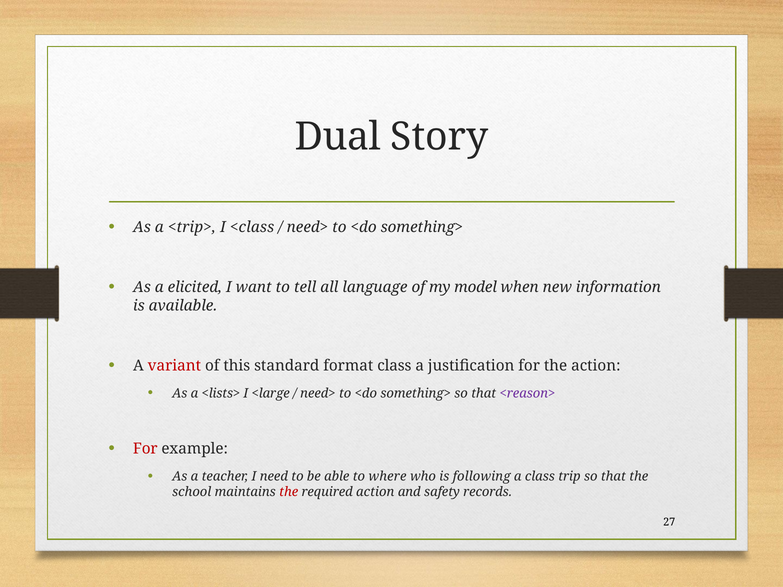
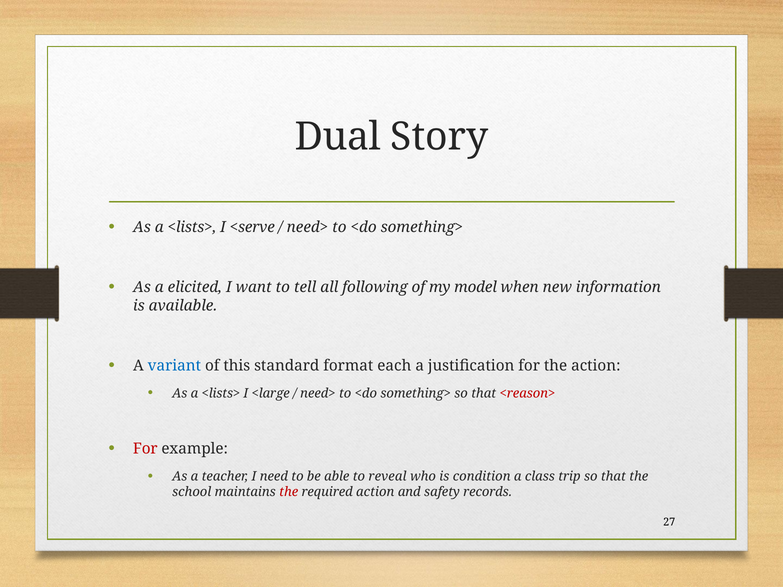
<trip>: <trip> -> <lists> (192, 227)
<class: <class -> <serve (252, 227)
language: language -> following (375, 287)
variant colour: red -> blue (174, 366)
format class: class -> each (394, 366)
<reason> colour: purple -> red (527, 393)
where: where -> reveal (387, 477)
following: following -> condition (482, 477)
